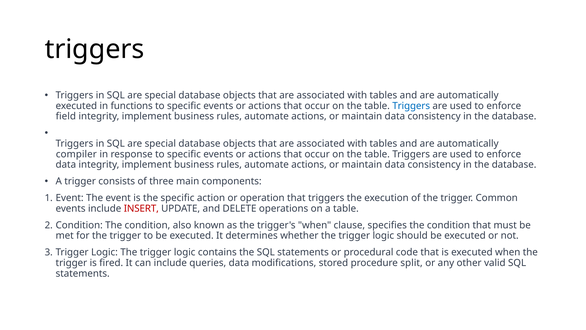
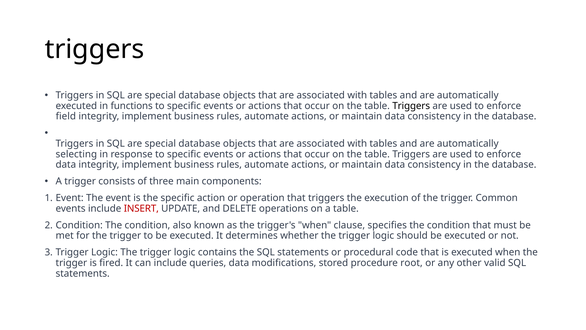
Triggers colour: blue -> black (411, 106)
compiler: compiler -> selecting (76, 154)
split: split -> root (412, 263)
